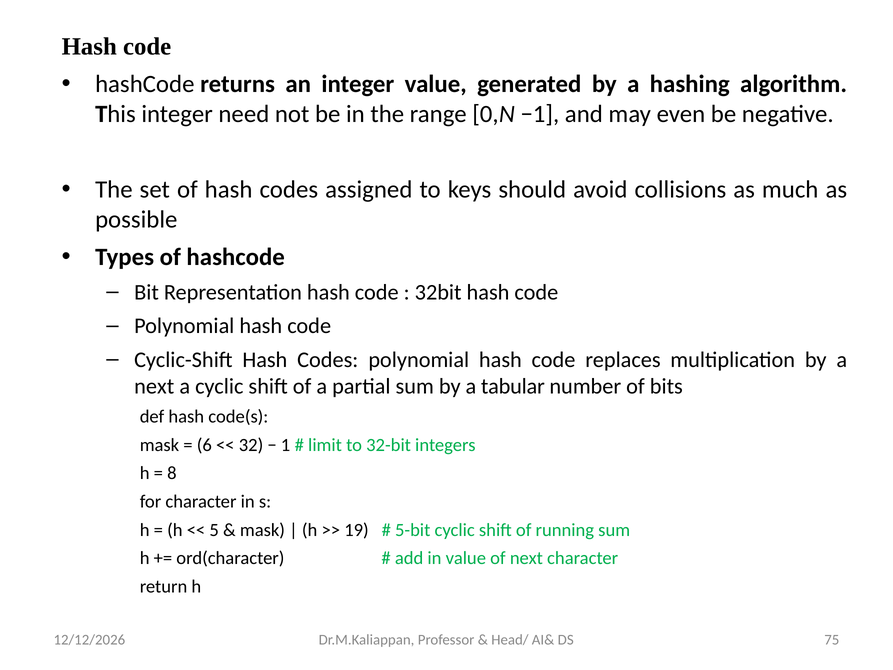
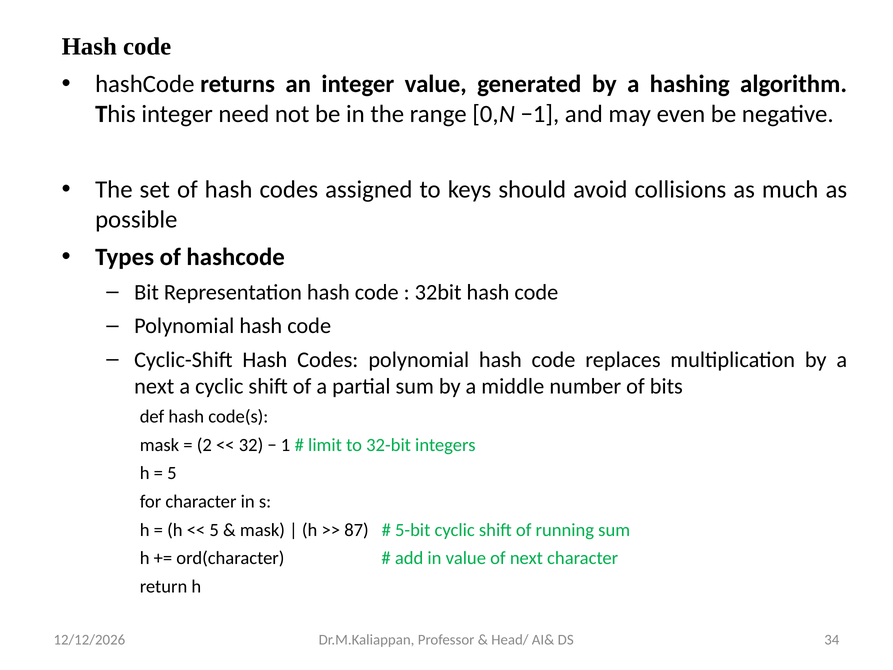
tabular: tabular -> middle (513, 386)
6: 6 -> 2 (204, 445)
8: 8 -> 5 (172, 473)
19: 19 -> 87 (356, 530)
75: 75 -> 34 (832, 639)
